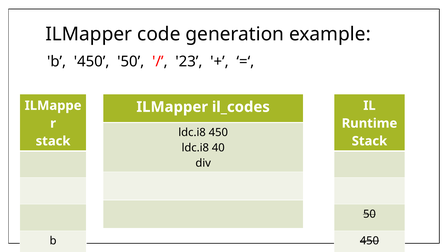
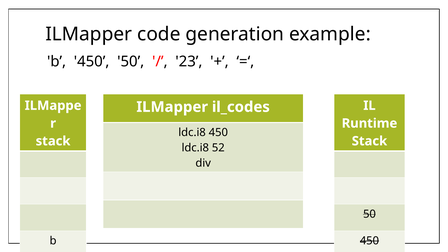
40: 40 -> 52 (218, 148)
